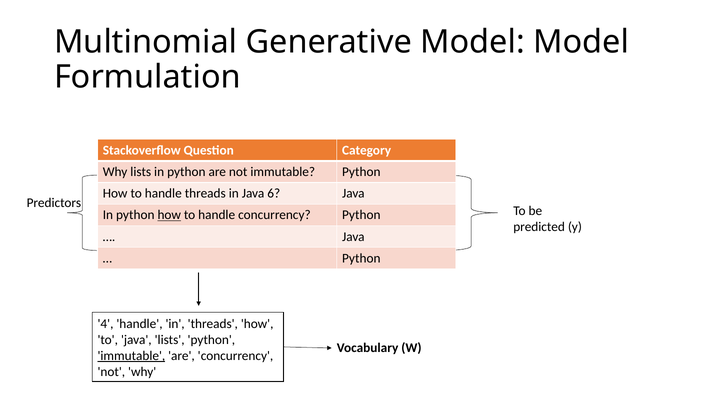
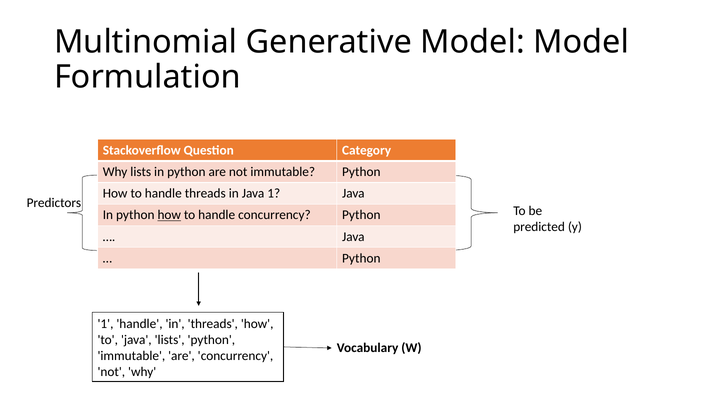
Java 6: 6 -> 1 (274, 193)
4: 4 -> 1 (105, 324)
immutable underline: present -> none (131, 356)
